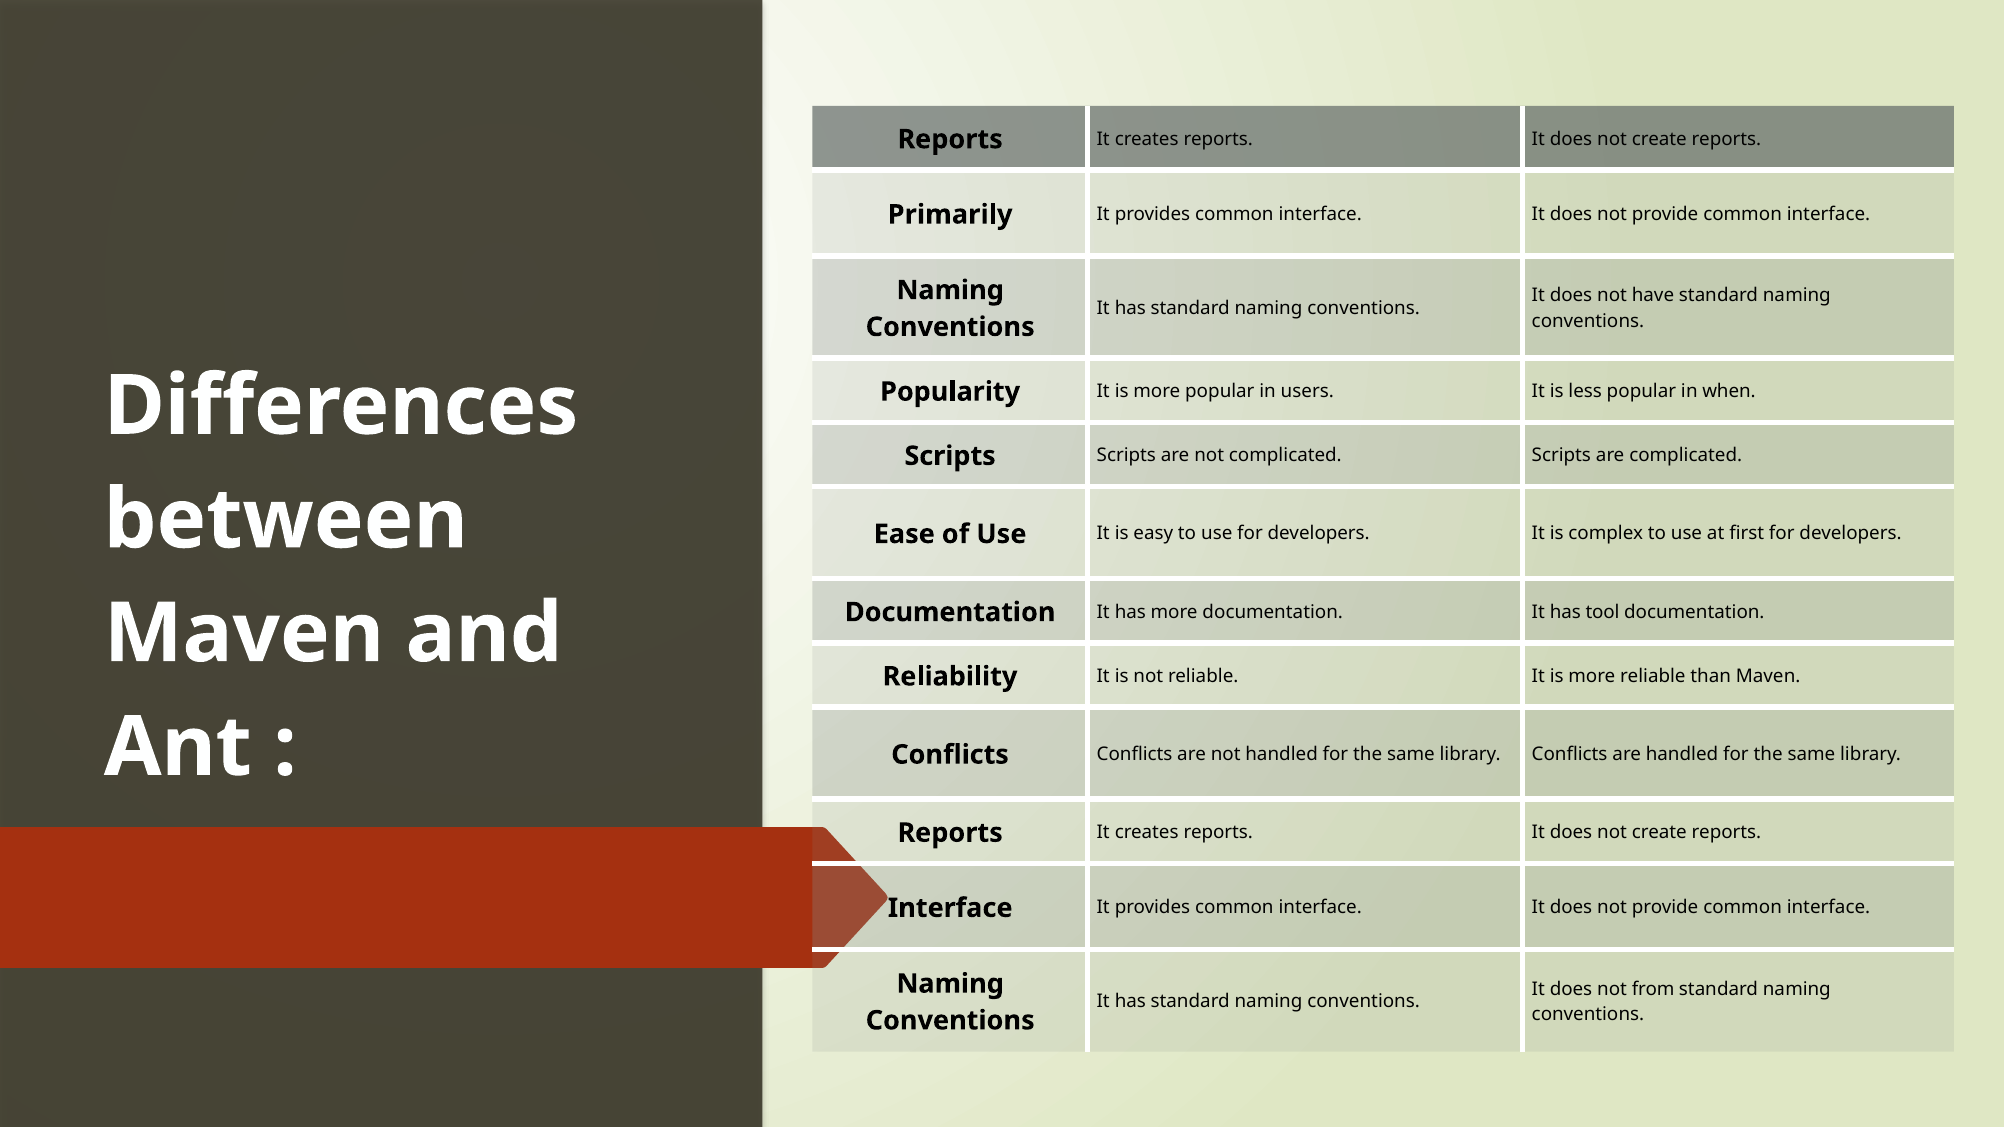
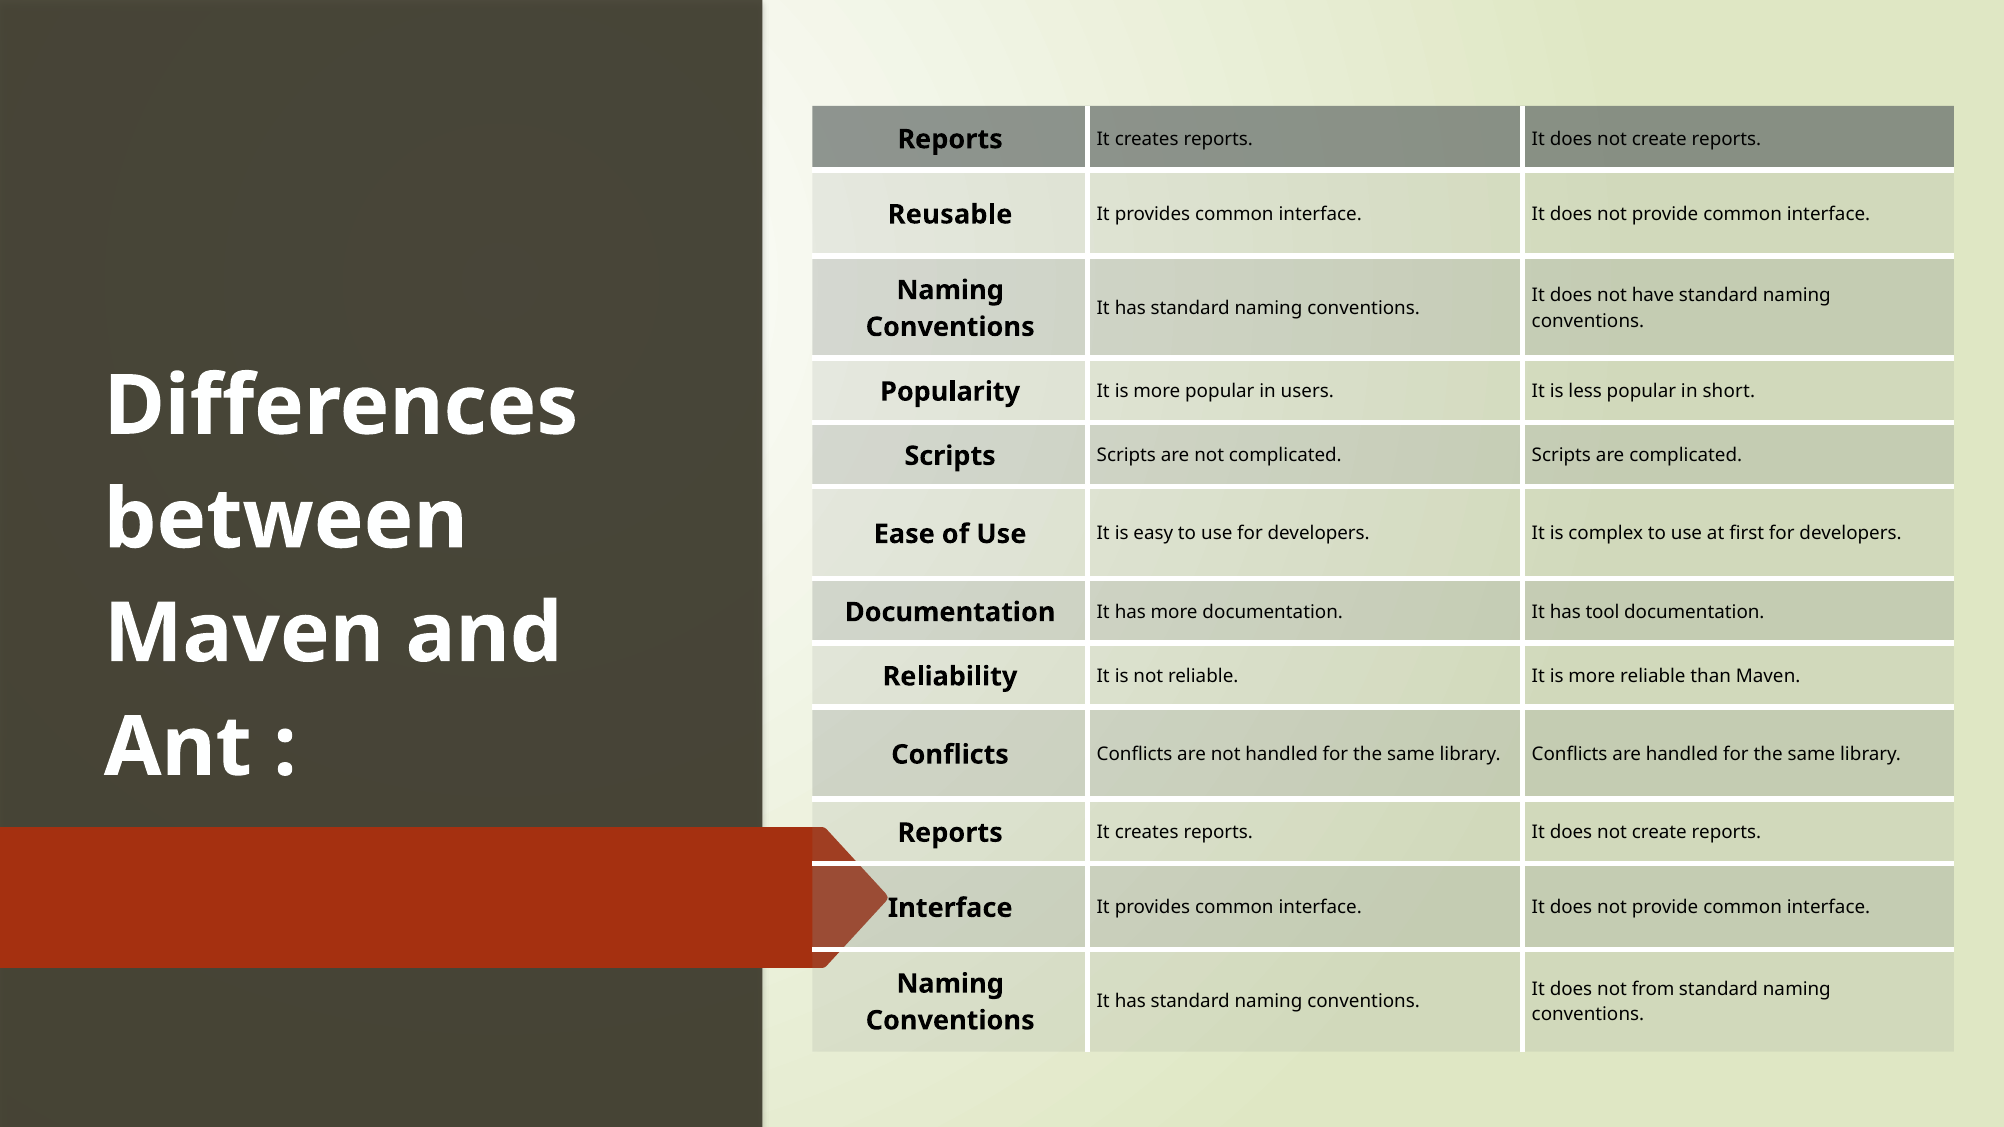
Primarily: Primarily -> Reusable (950, 215)
when: when -> short (1729, 391)
